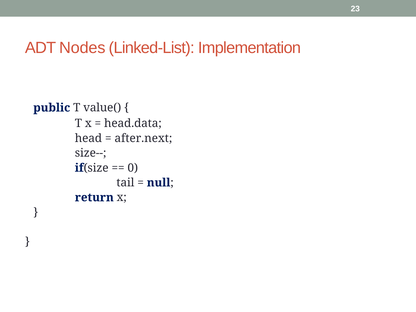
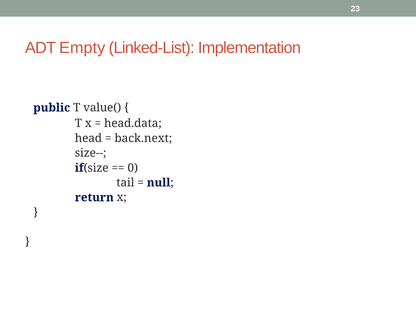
Nodes: Nodes -> Empty (82, 48)
after.next: after.next -> back.next (143, 138)
